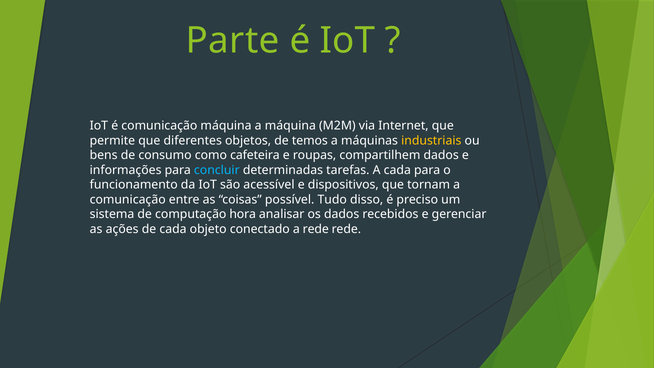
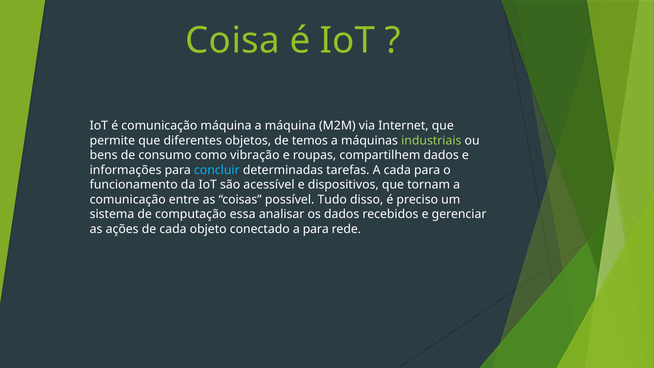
Parte: Parte -> Coisa (233, 41)
industriais colour: yellow -> light green (431, 141)
cafeteira: cafeteira -> vibração (255, 155)
hora: hora -> essa (243, 214)
a rede: rede -> para (316, 229)
